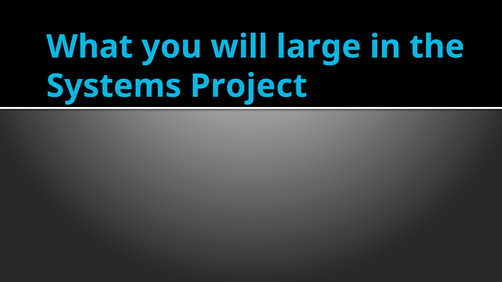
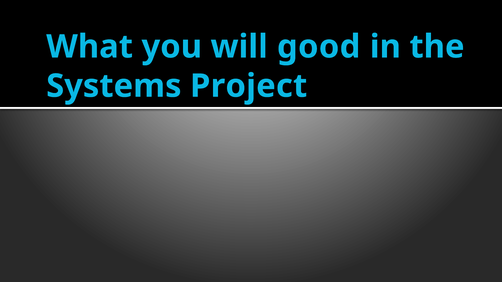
large: large -> good (319, 47)
